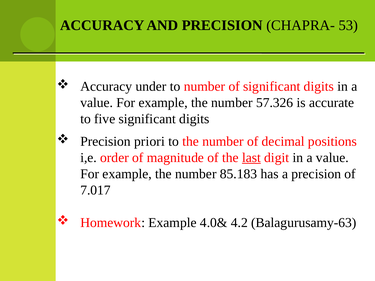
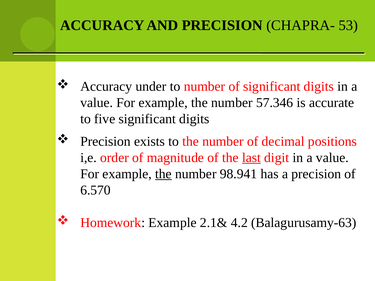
57.326: 57.326 -> 57.346 (275, 103)
priori: priori -> exists (149, 142)
the underline: none -> present (163, 174)
85.183: 85.183 -> 98.941 (239, 174)
7.017: 7.017 -> 6.570 (96, 190)
4.0&: 4.0& -> 2.1& (214, 223)
